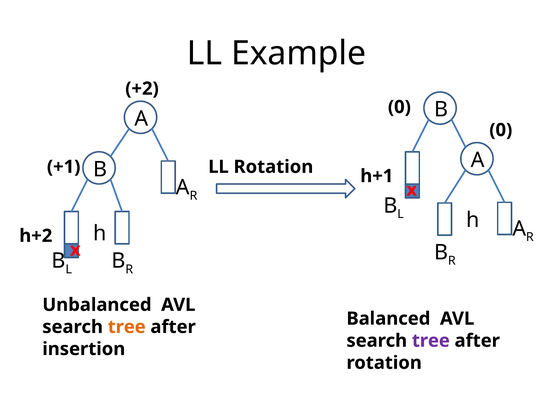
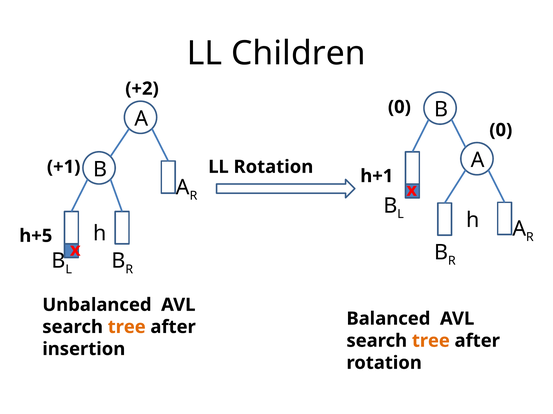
Example: Example -> Children (299, 54)
h+2: h+2 -> h+5 (36, 236)
tree colour: purple -> orange (431, 341)
